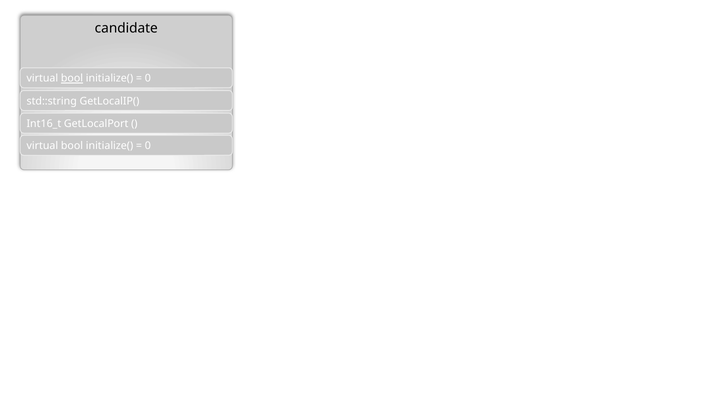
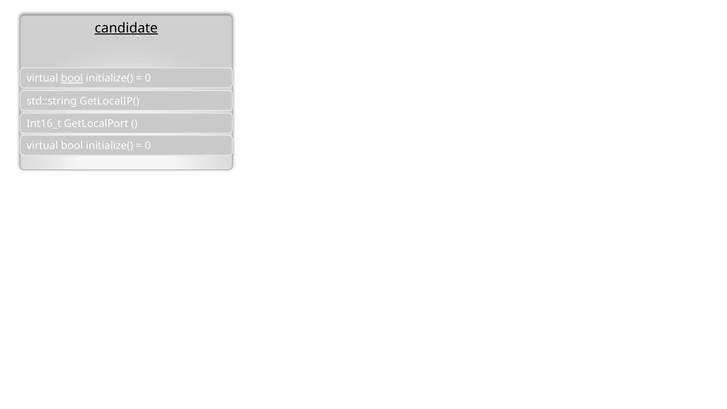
candidate underline: none -> present (126, 28)
